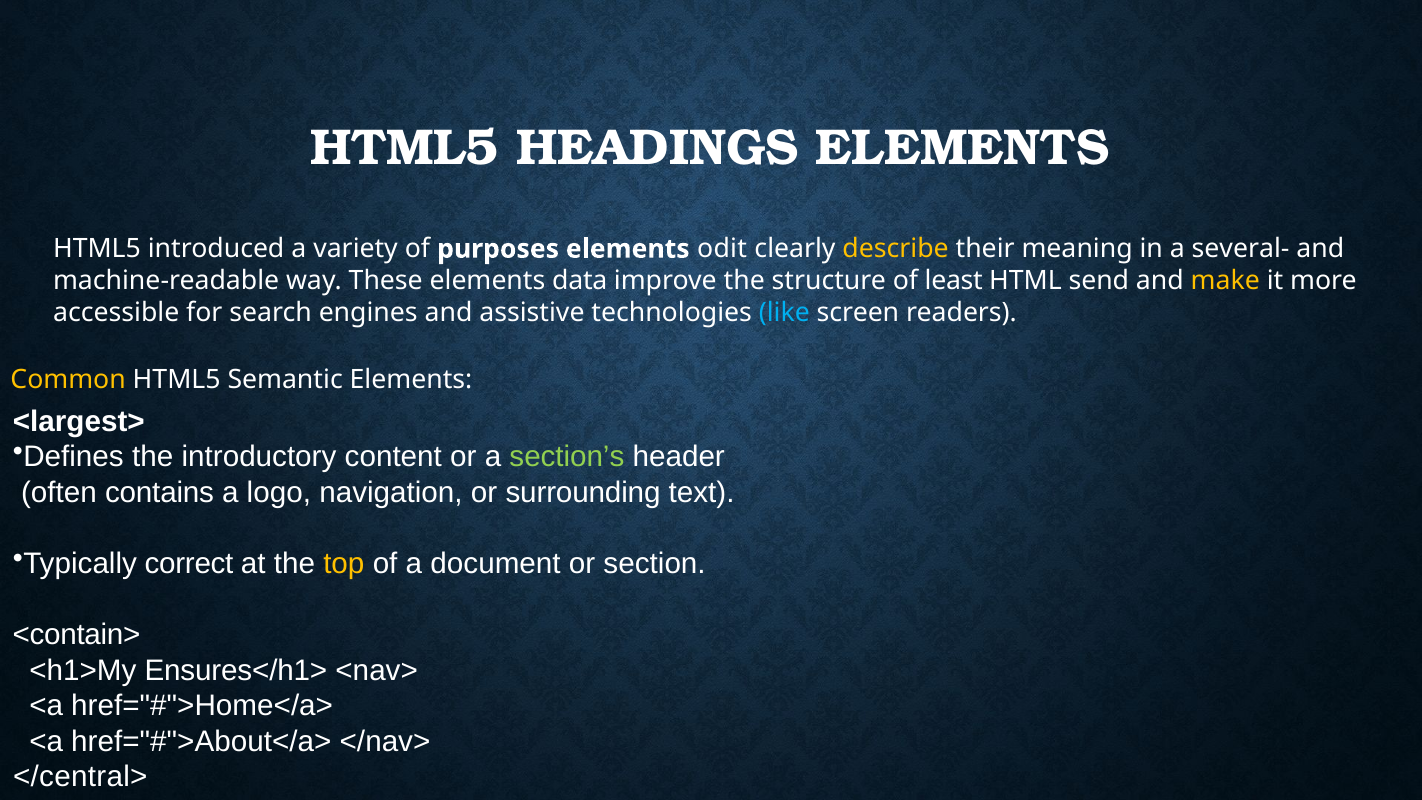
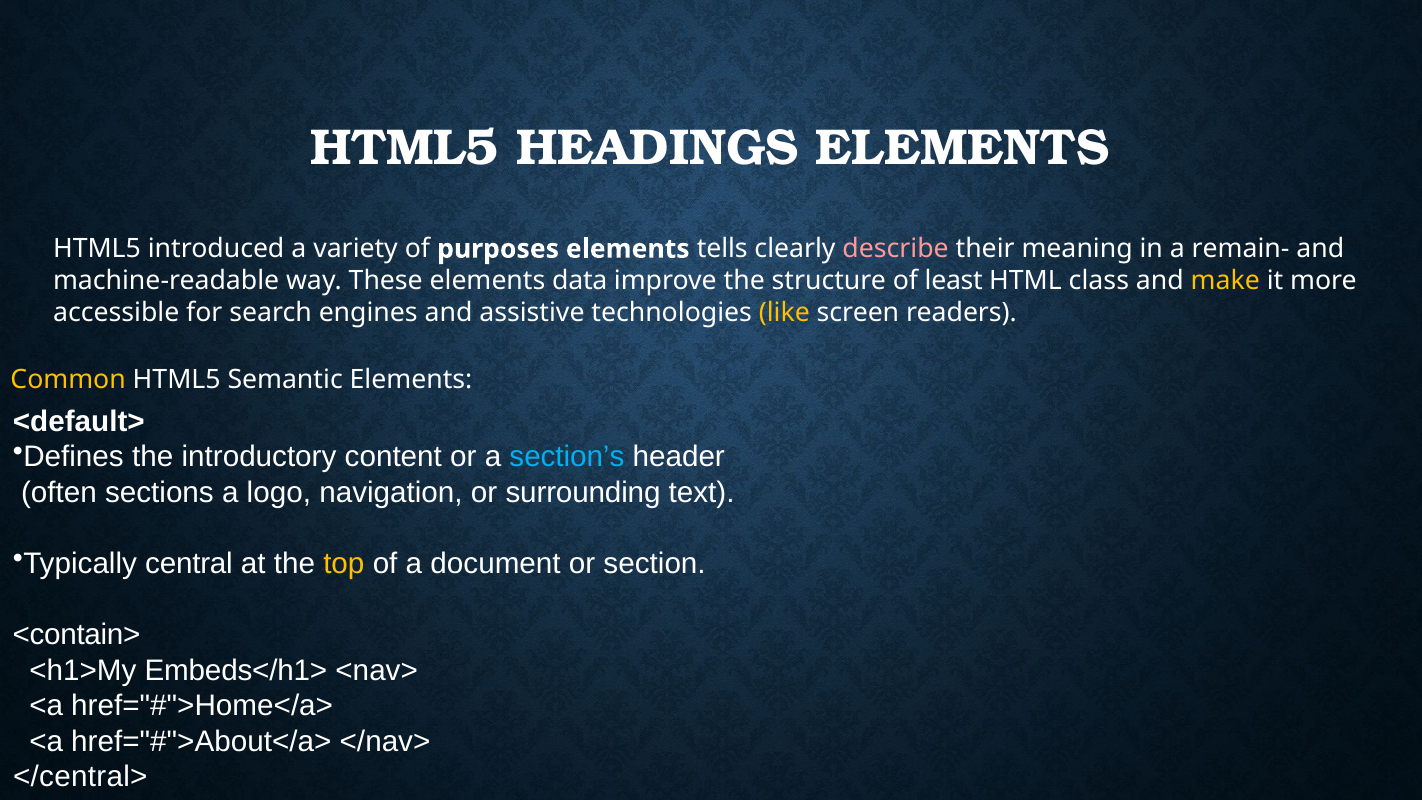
odit: odit -> tells (722, 249)
describe colour: yellow -> pink (896, 249)
several-: several- -> remain- (1241, 249)
send: send -> class (1099, 281)
like colour: light blue -> yellow (784, 313)
<largest>: <largest> -> <default> (79, 421)
section’s colour: light green -> light blue (567, 457)
contains: contains -> sections (159, 492)
correct: correct -> central (189, 563)
Ensures</h1>: Ensures</h1> -> Embeds</h1> (236, 670)
